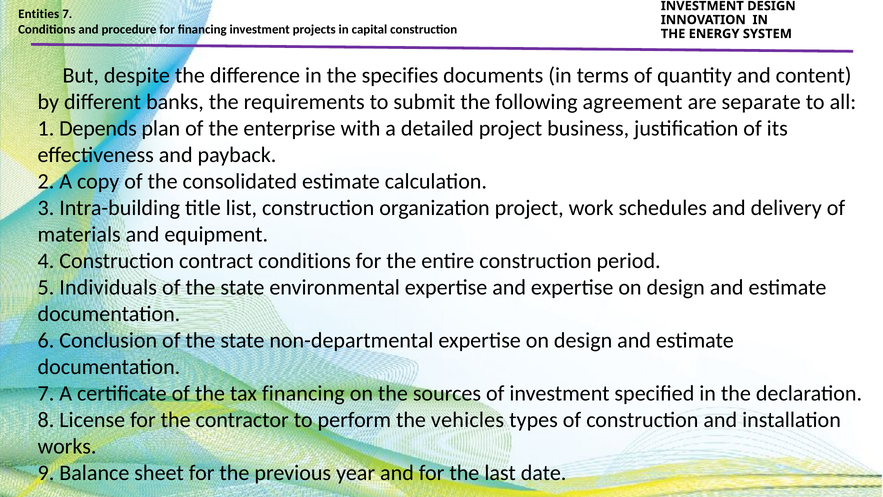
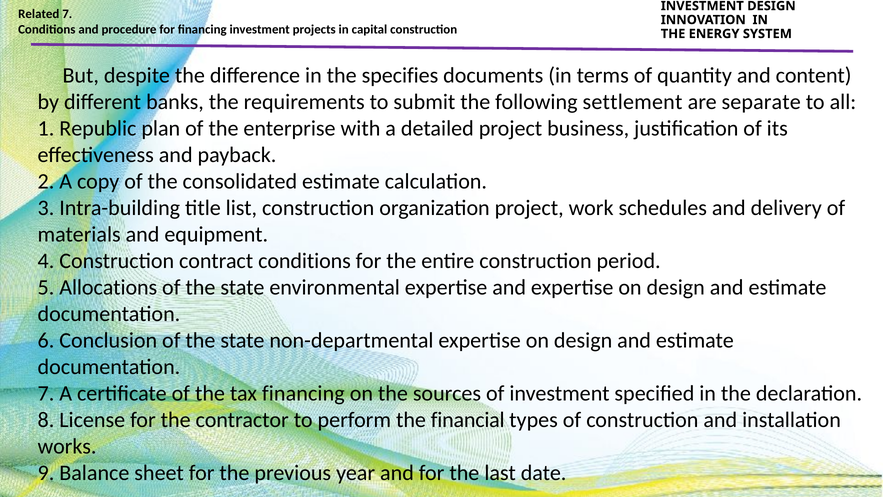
Entities: Entities -> Related (39, 14)
agreement: agreement -> settlement (632, 102)
Depends: Depends -> Republic (98, 129)
Individuals: Individuals -> Allocations (108, 287)
vehicles: vehicles -> financial (468, 420)
